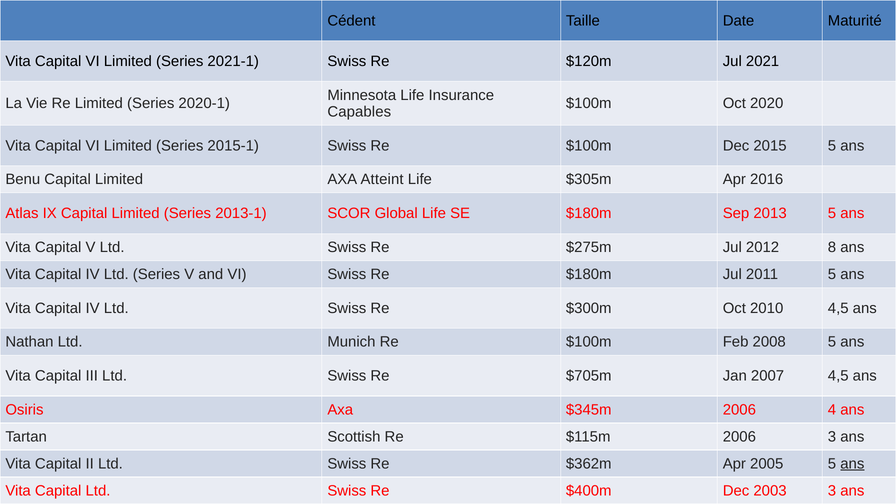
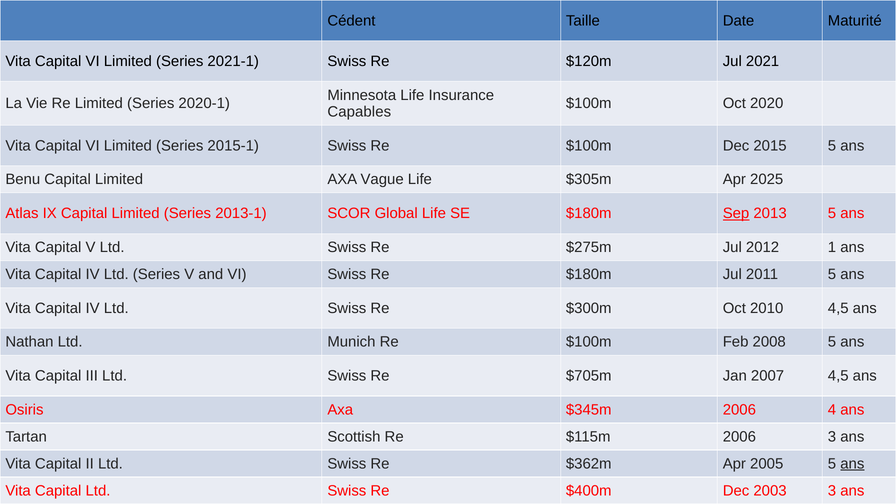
Atteint: Atteint -> Vague (382, 180)
2016: 2016 -> 2025 (767, 180)
Sep underline: none -> present (736, 213)
8: 8 -> 1 (832, 247)
